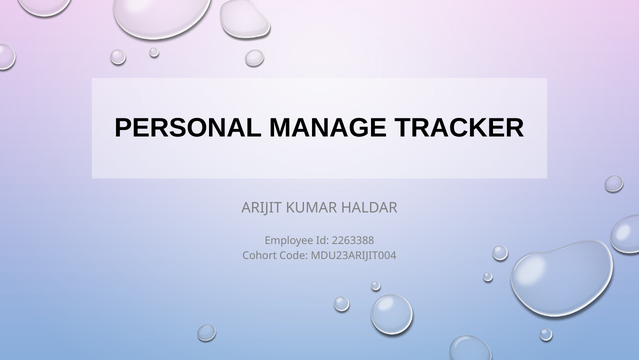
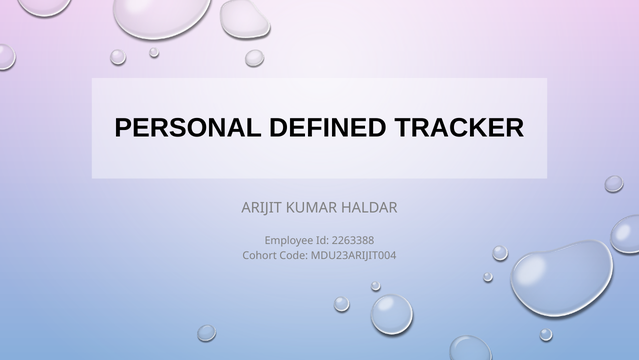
MANAGE: MANAGE -> DEFINED (328, 128)
